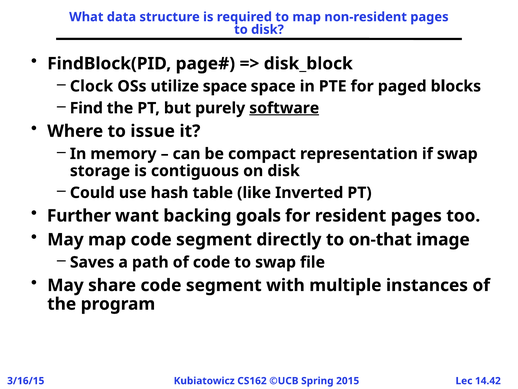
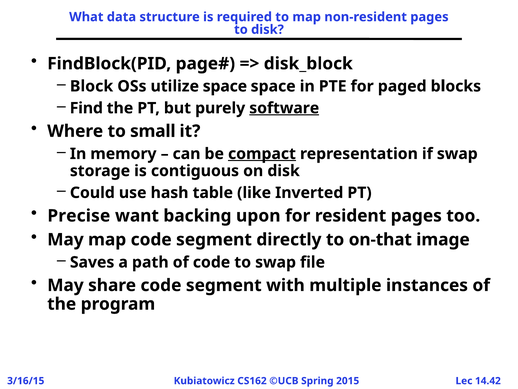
Clock: Clock -> Block (92, 86)
issue: issue -> small (153, 131)
compact underline: none -> present (262, 154)
Further: Further -> Precise (79, 216)
goals: goals -> upon (258, 216)
